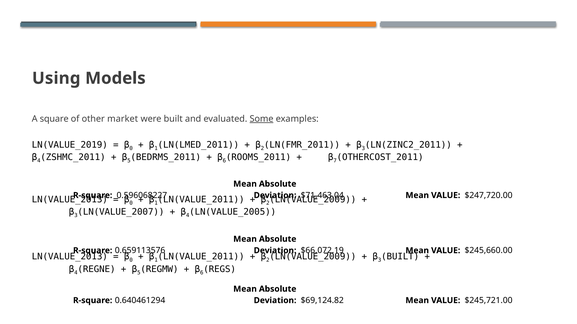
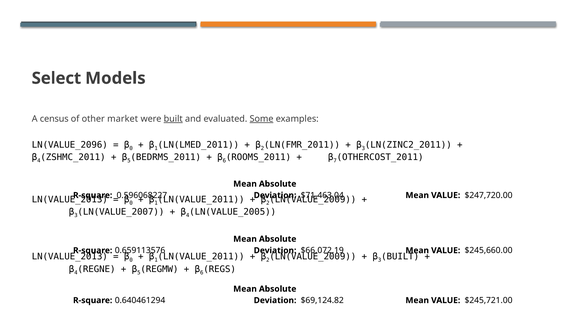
Using: Using -> Select (56, 78)
square: square -> census (54, 119)
built underline: none -> present (173, 119)
LN(VALUE_2019: LN(VALUE_2019 -> LN(VALUE_2096 (70, 145)
